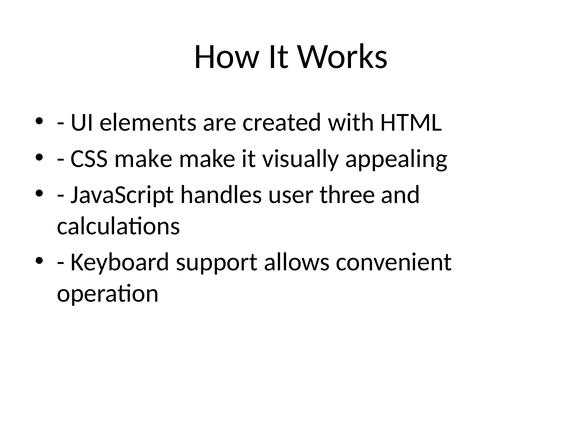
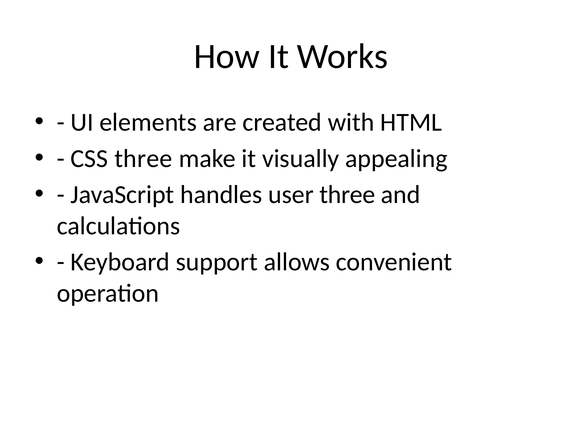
CSS make: make -> three (143, 158)
